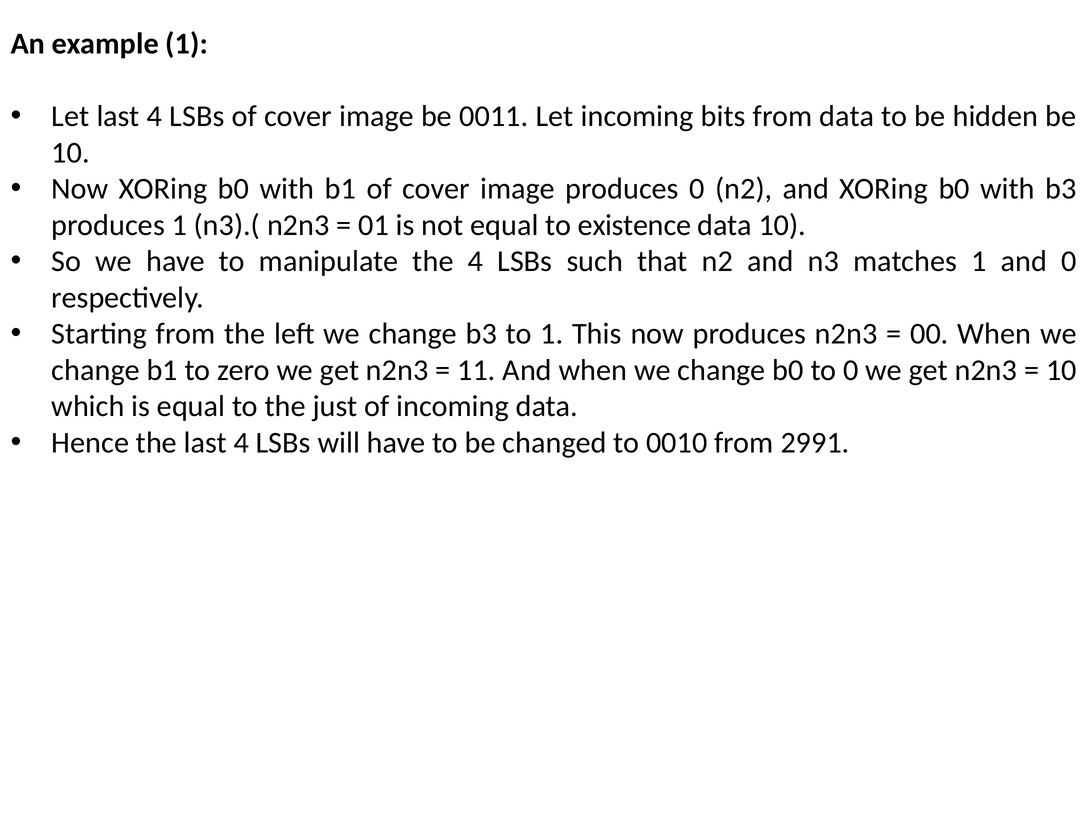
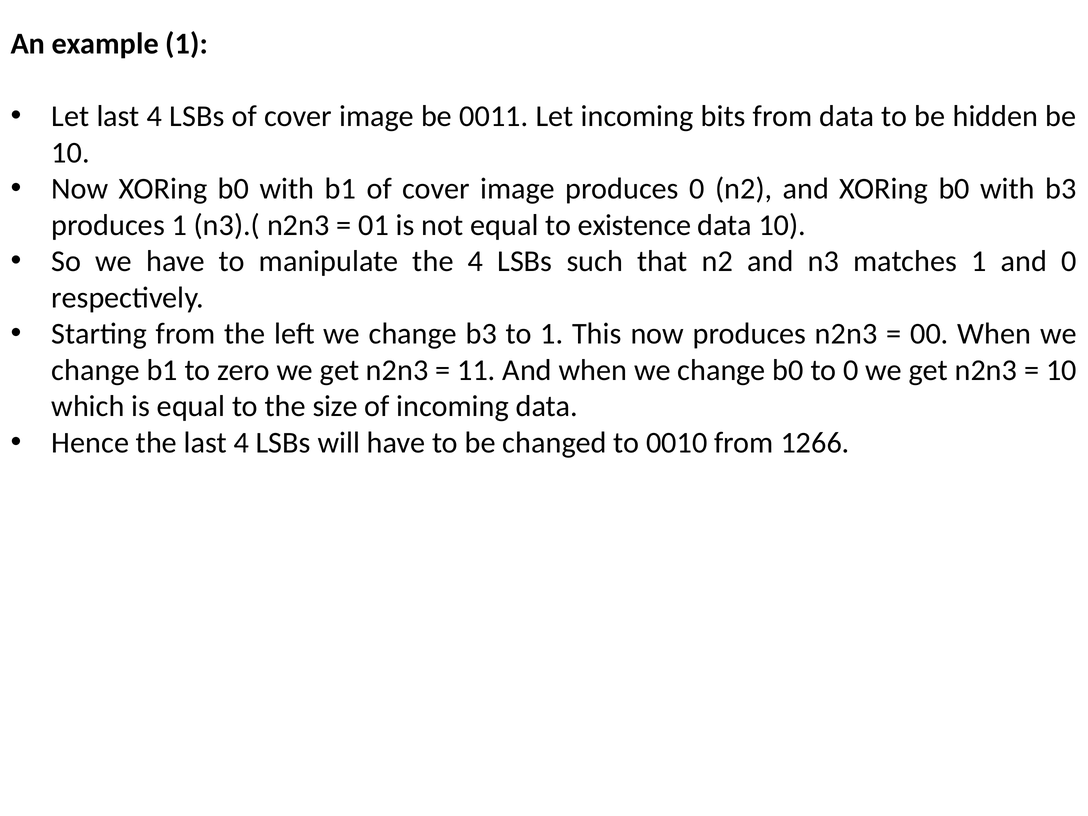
just: just -> size (335, 407)
2991: 2991 -> 1266 (815, 443)
